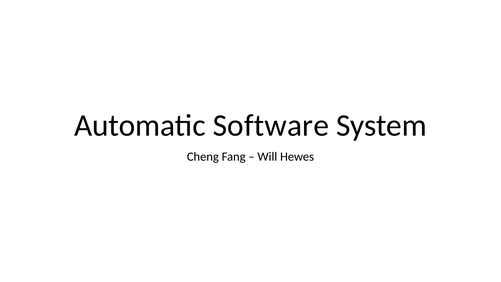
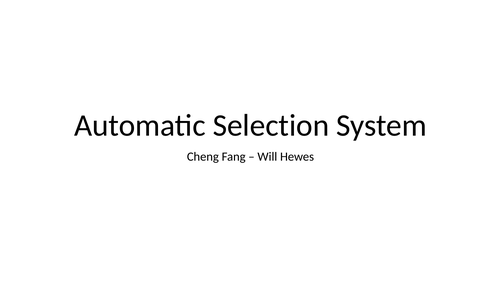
Software: Software -> Selection (271, 125)
